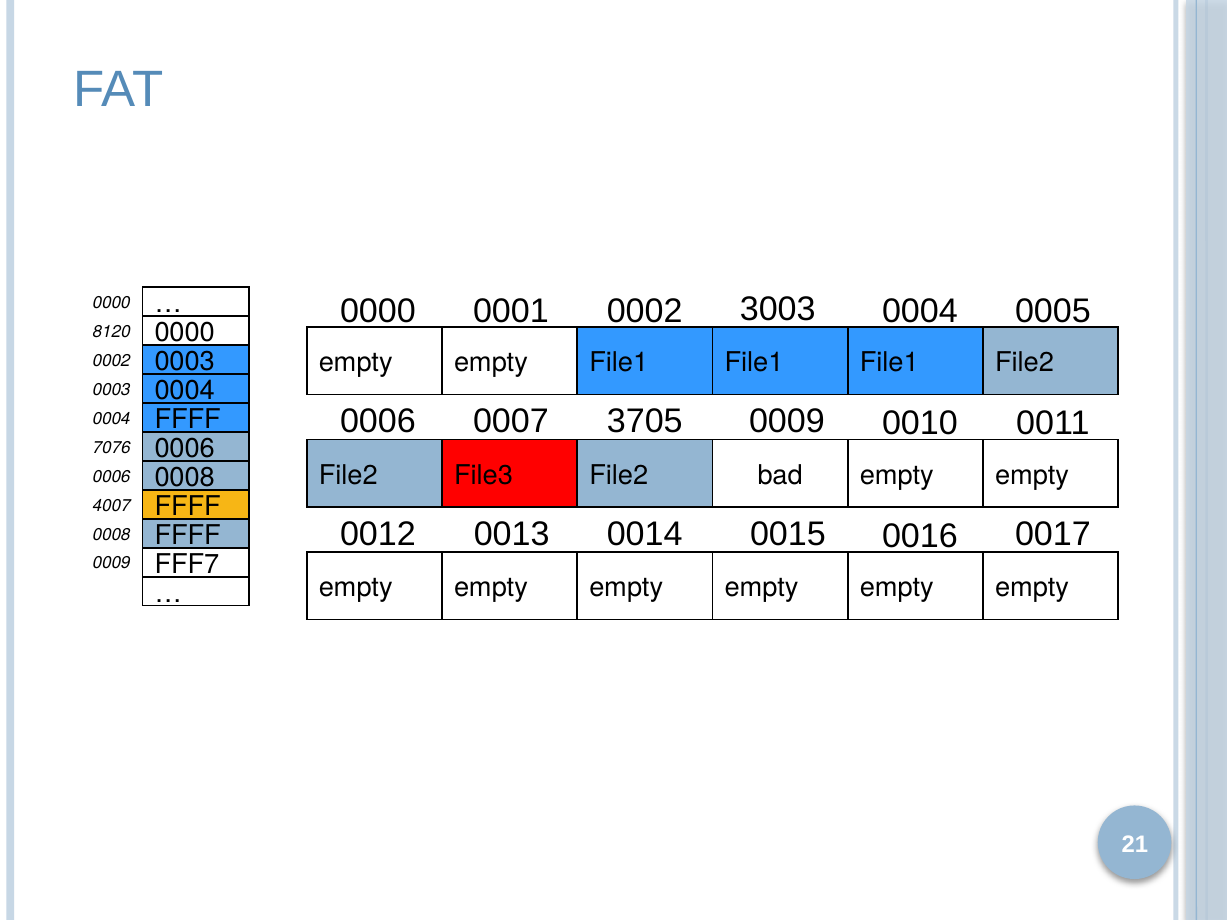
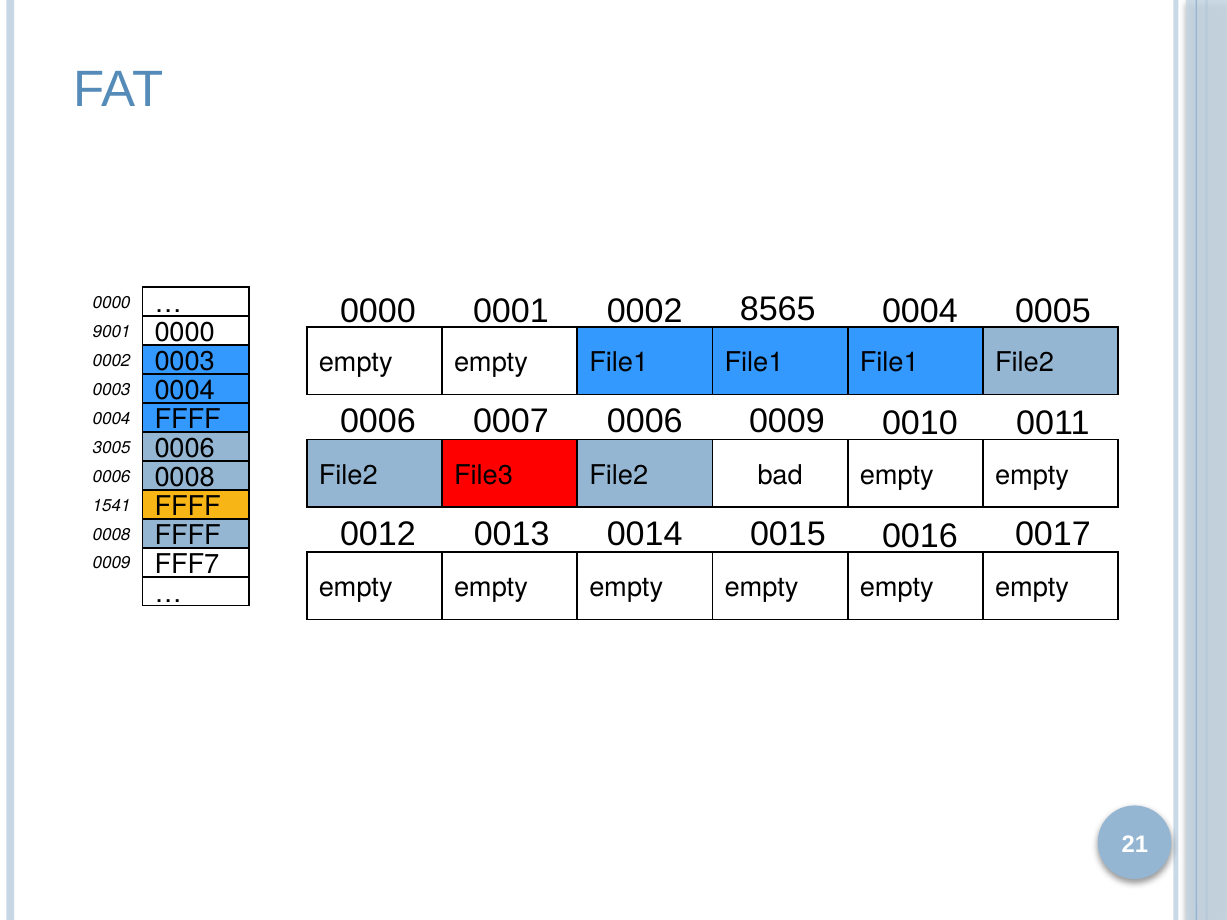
3003: 3003 -> 8565 (778, 309)
8120: 8120 -> 9001 (112, 332)
0007 3705: 3705 -> 0006 (645, 421)
7076: 7076 -> 3005 (112, 448)
4007: 4007 -> 1541 (112, 506)
